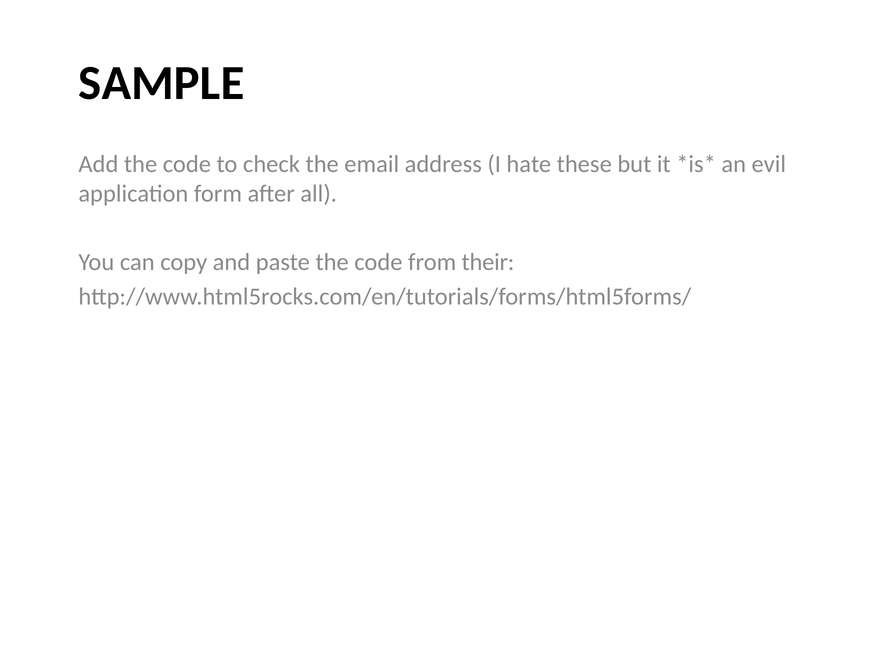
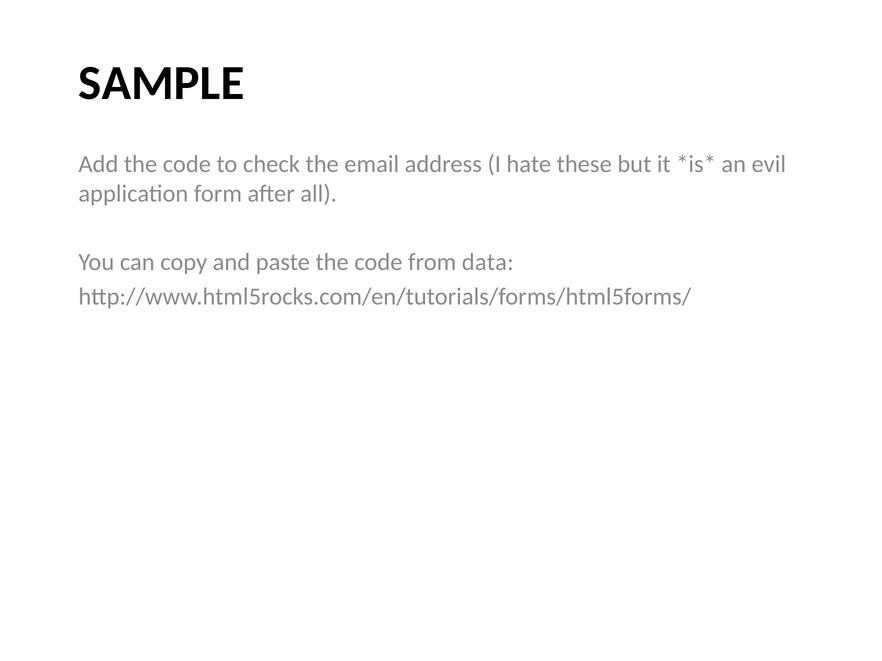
their: their -> data (488, 262)
